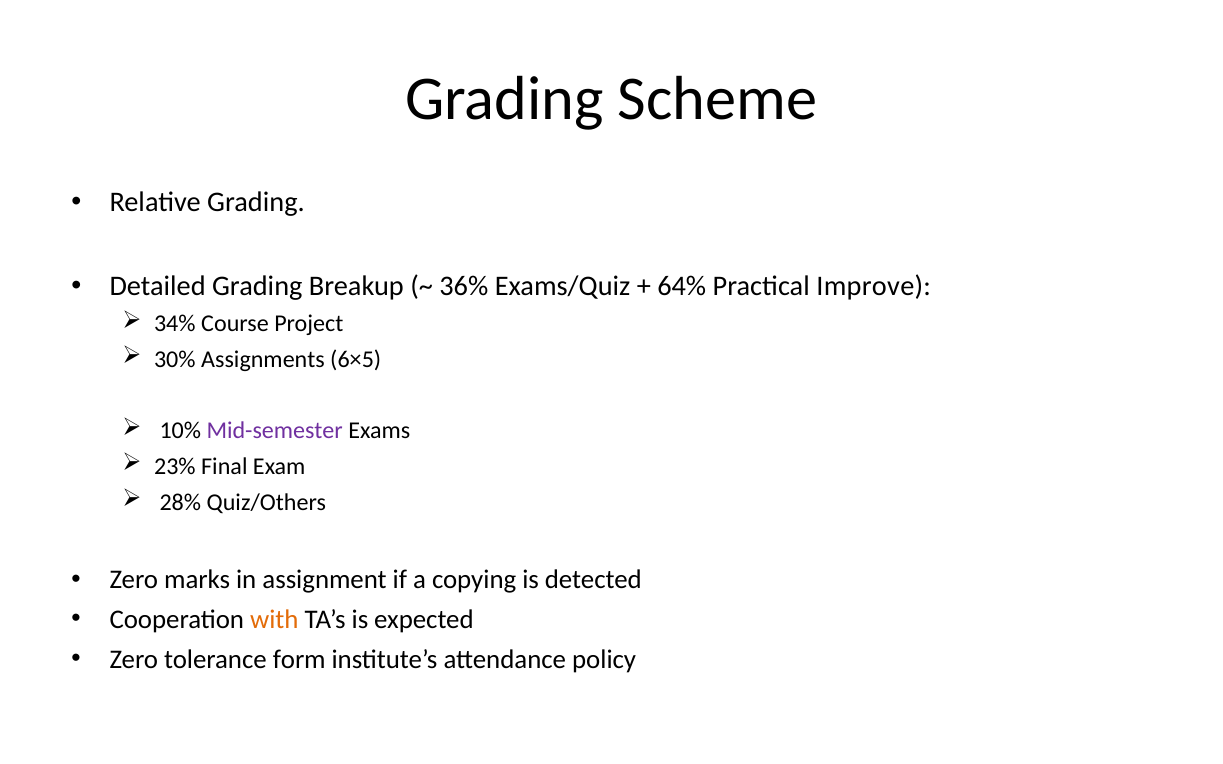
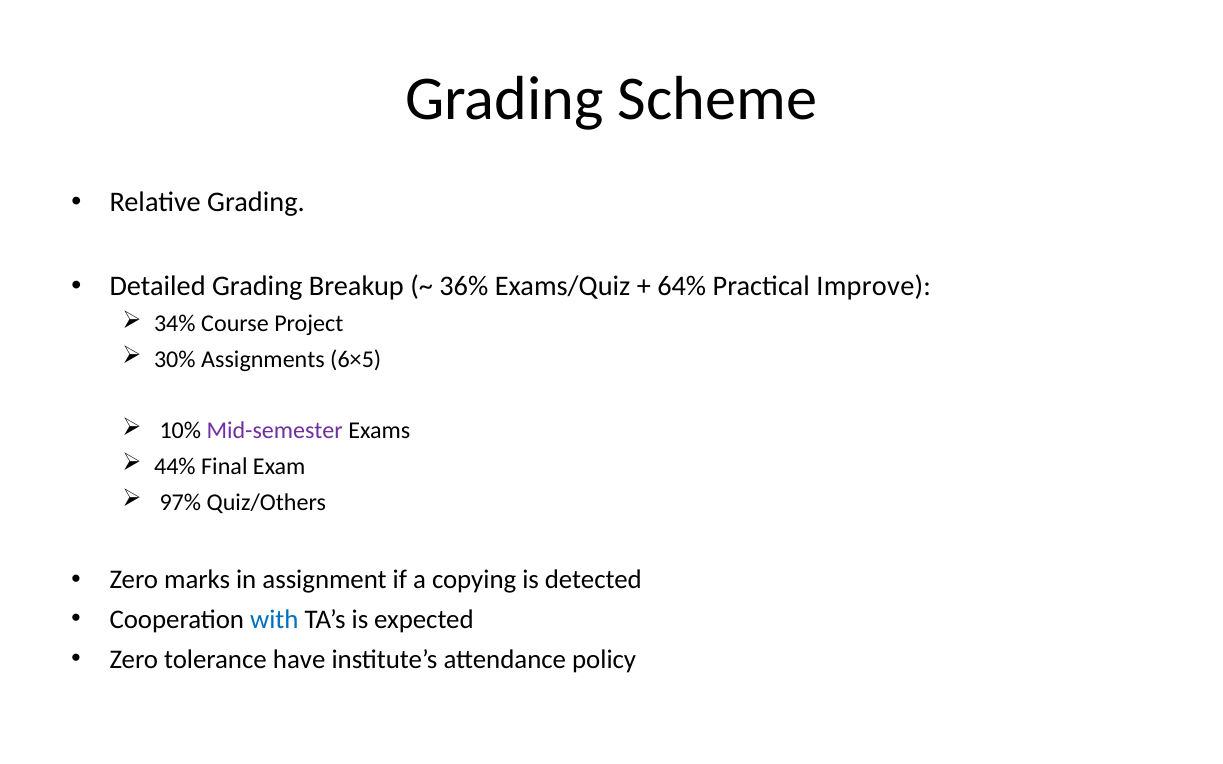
23%: 23% -> 44% (175, 467)
28%: 28% -> 97% (180, 503)
with colour: orange -> blue (274, 620)
form: form -> have (299, 659)
